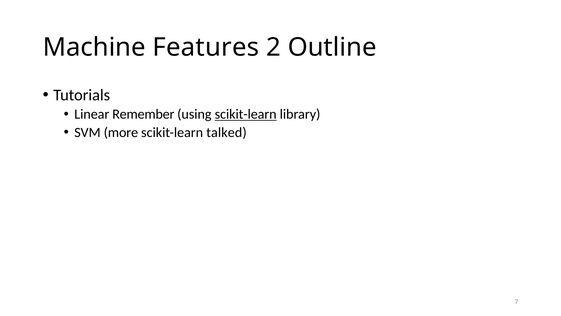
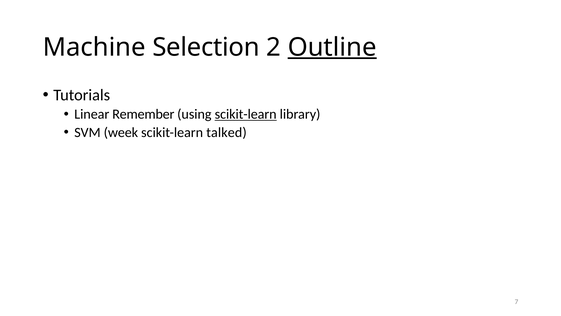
Features: Features -> Selection (206, 47)
Outline underline: none -> present (332, 47)
more: more -> week (121, 132)
